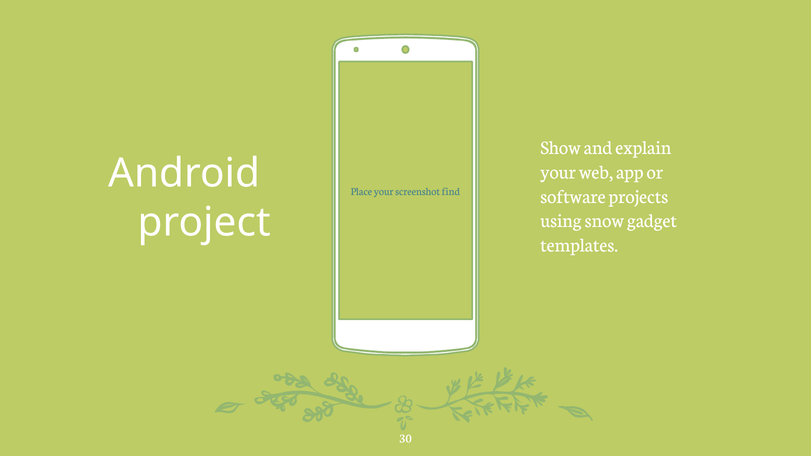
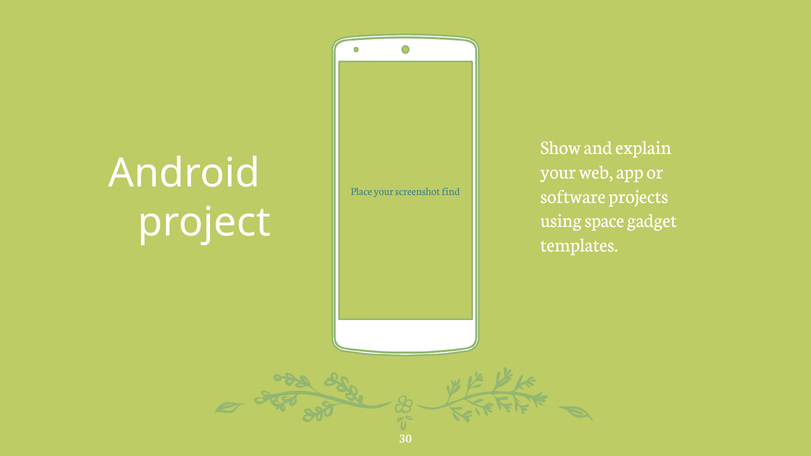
snow: snow -> space (604, 221)
